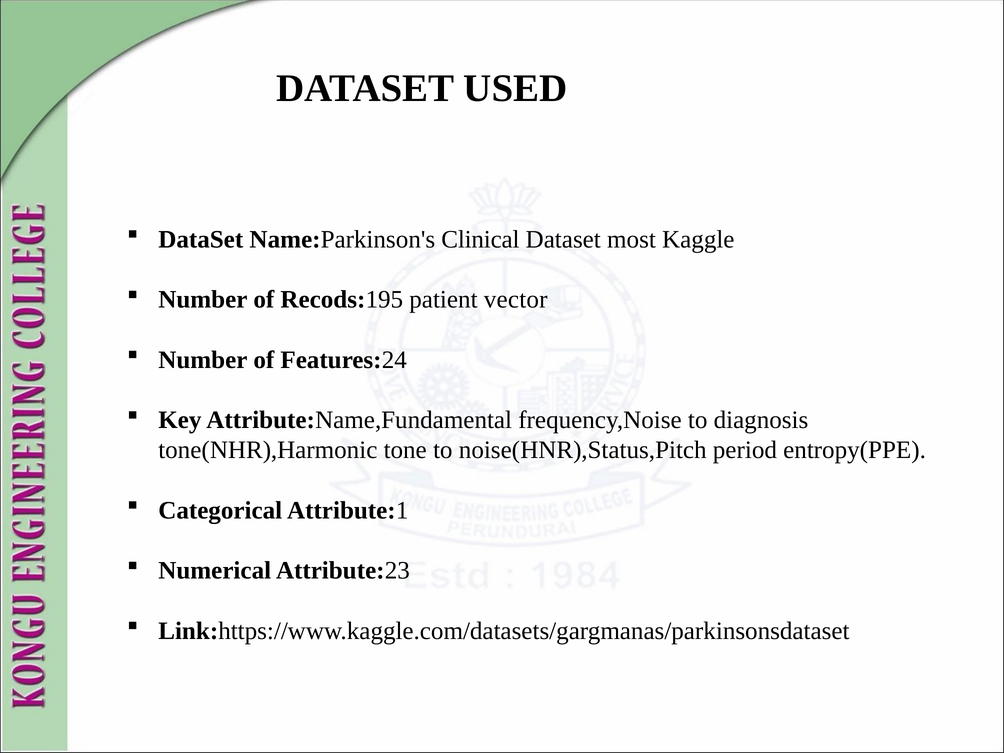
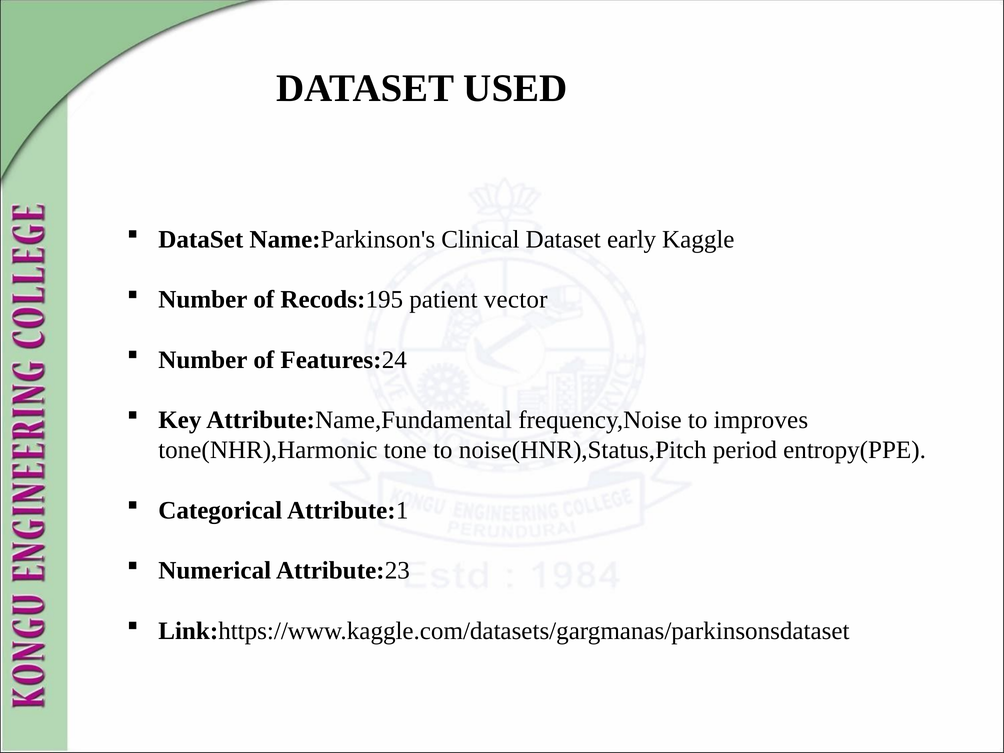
most: most -> early (632, 239)
diagnosis: diagnosis -> improves (761, 420)
